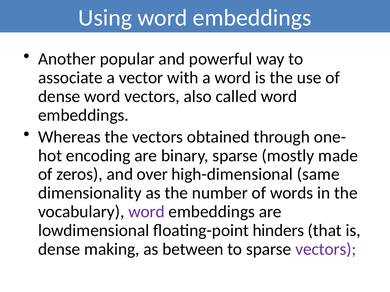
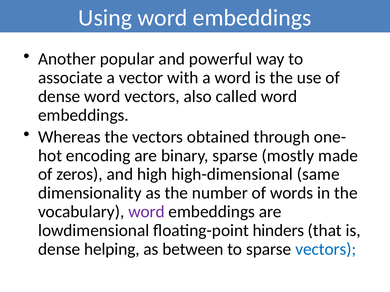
over: over -> high (152, 175)
making: making -> helping (112, 249)
vectors colour: purple -> blue (326, 249)
